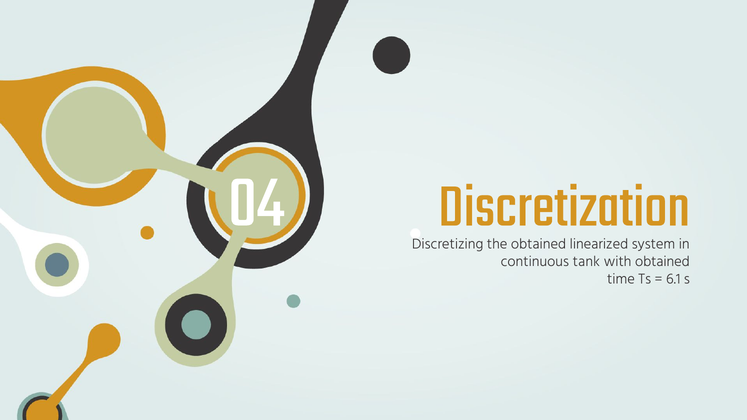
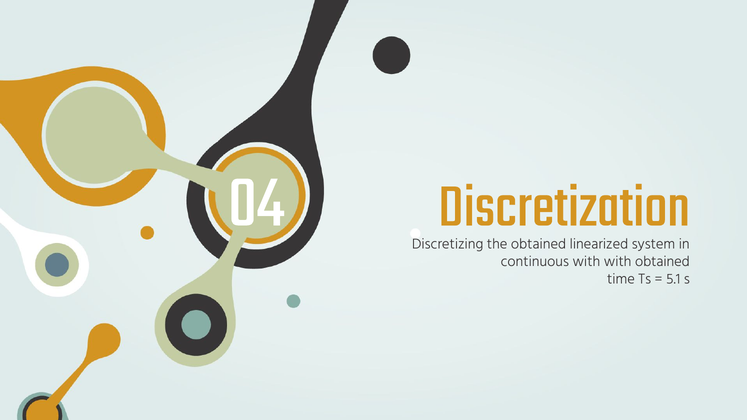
continuous tank: tank -> with (586, 262)
6.1: 6.1 -> 5.1 (673, 279)
